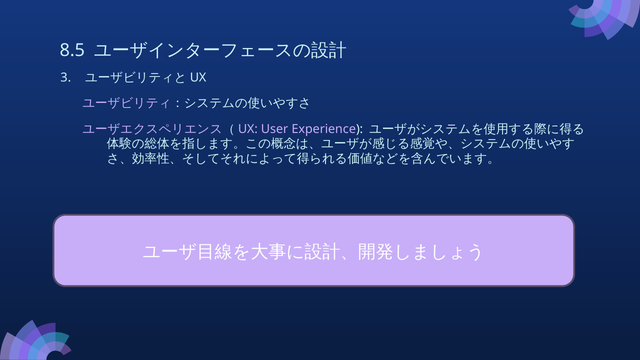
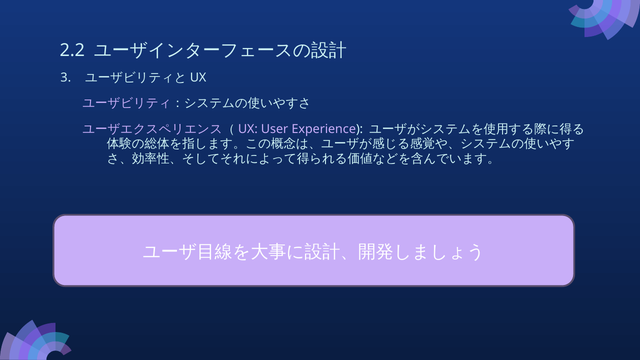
8.5: 8.5 -> 2.2 (72, 50)
